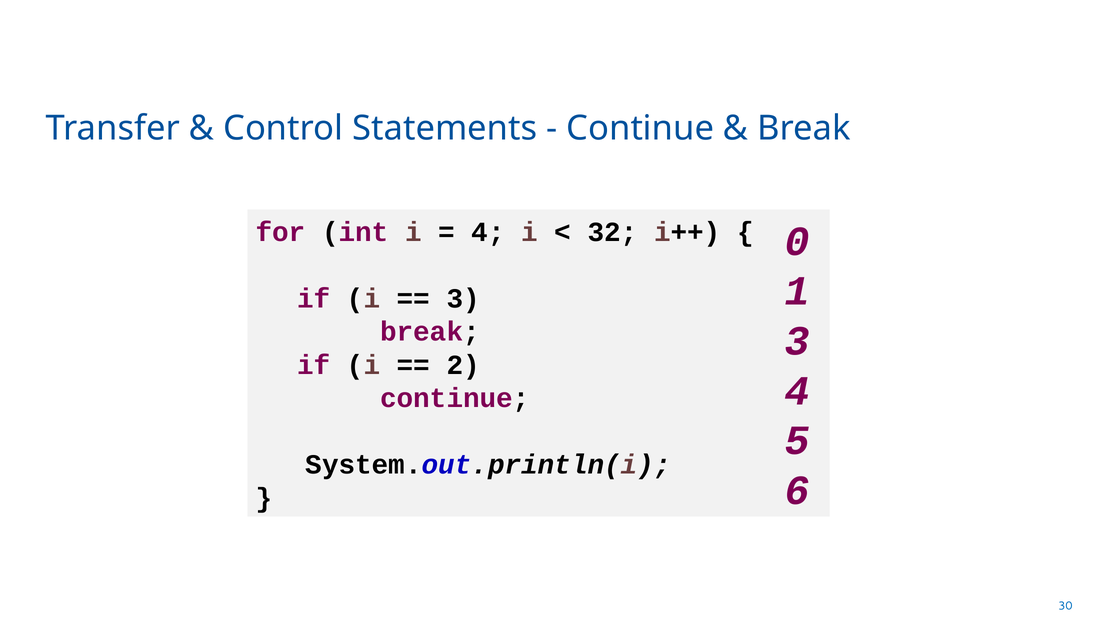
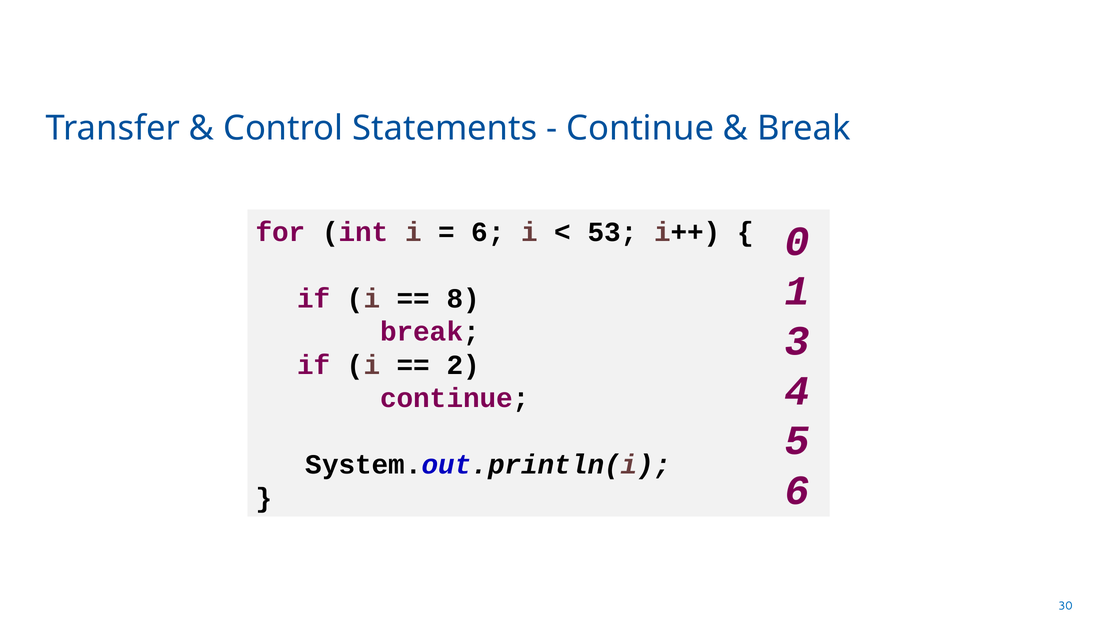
4: 4 -> 6 (488, 232)
32: 32 -> 53 (613, 232)
3: 3 -> 8 (463, 298)
